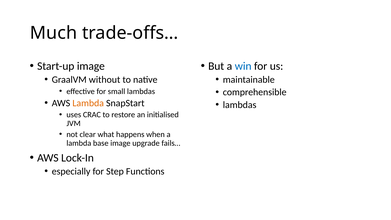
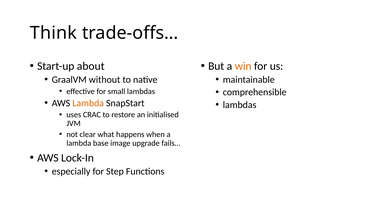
Much: Much -> Think (53, 33)
Start-up image: image -> about (91, 66)
win colour: blue -> orange (243, 66)
